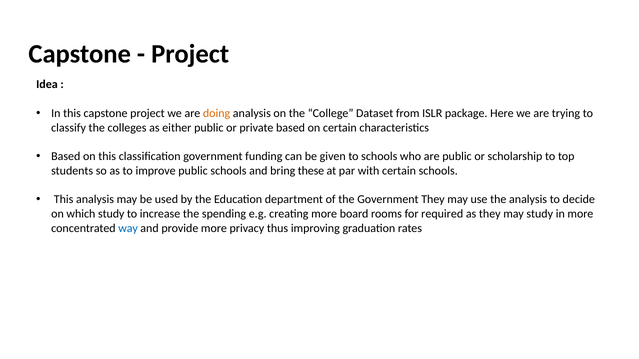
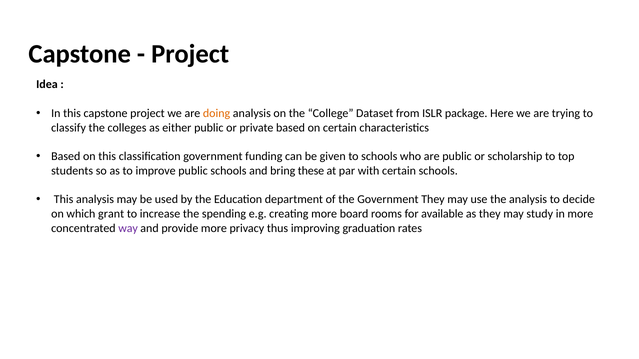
which study: study -> grant (111, 214)
required: required -> available (442, 214)
way colour: blue -> purple (128, 228)
